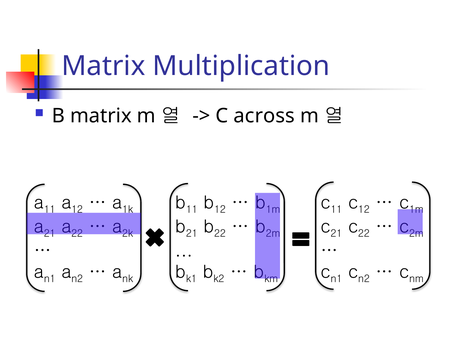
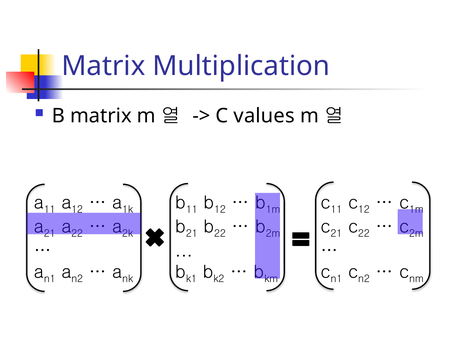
across: across -> values (264, 116)
